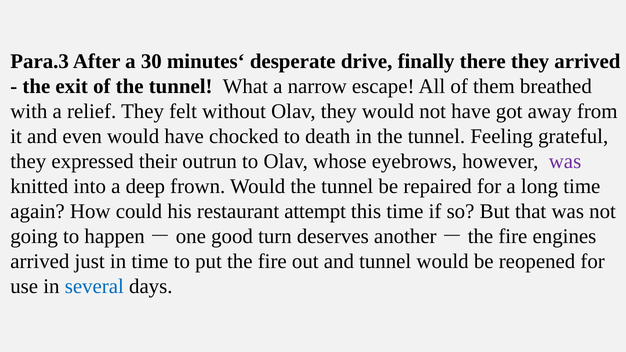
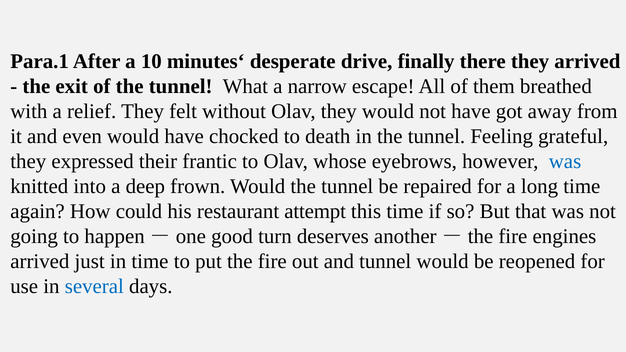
Para.3: Para.3 -> Para.1 (40, 61)
30: 30 -> 10 (151, 61)
outrun: outrun -> frantic (210, 161)
was colour: purple -> blue (565, 161)
